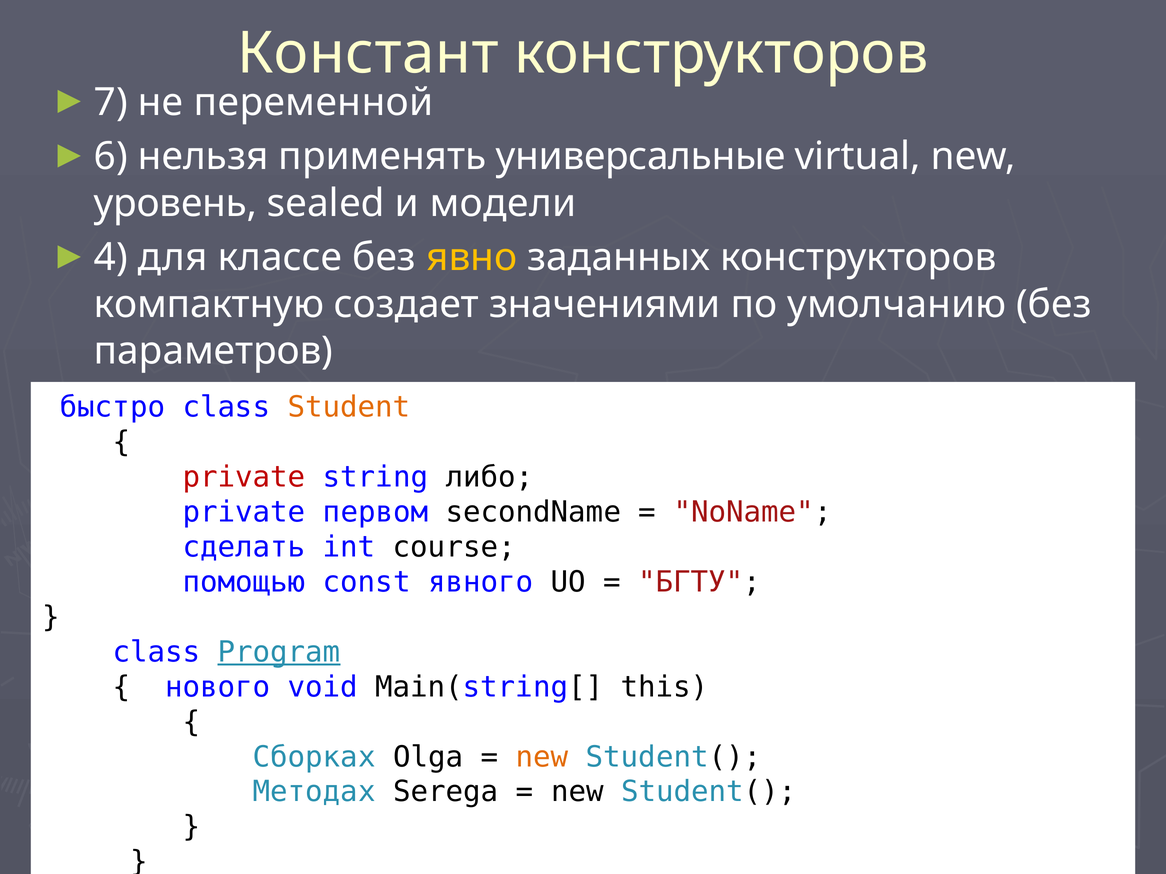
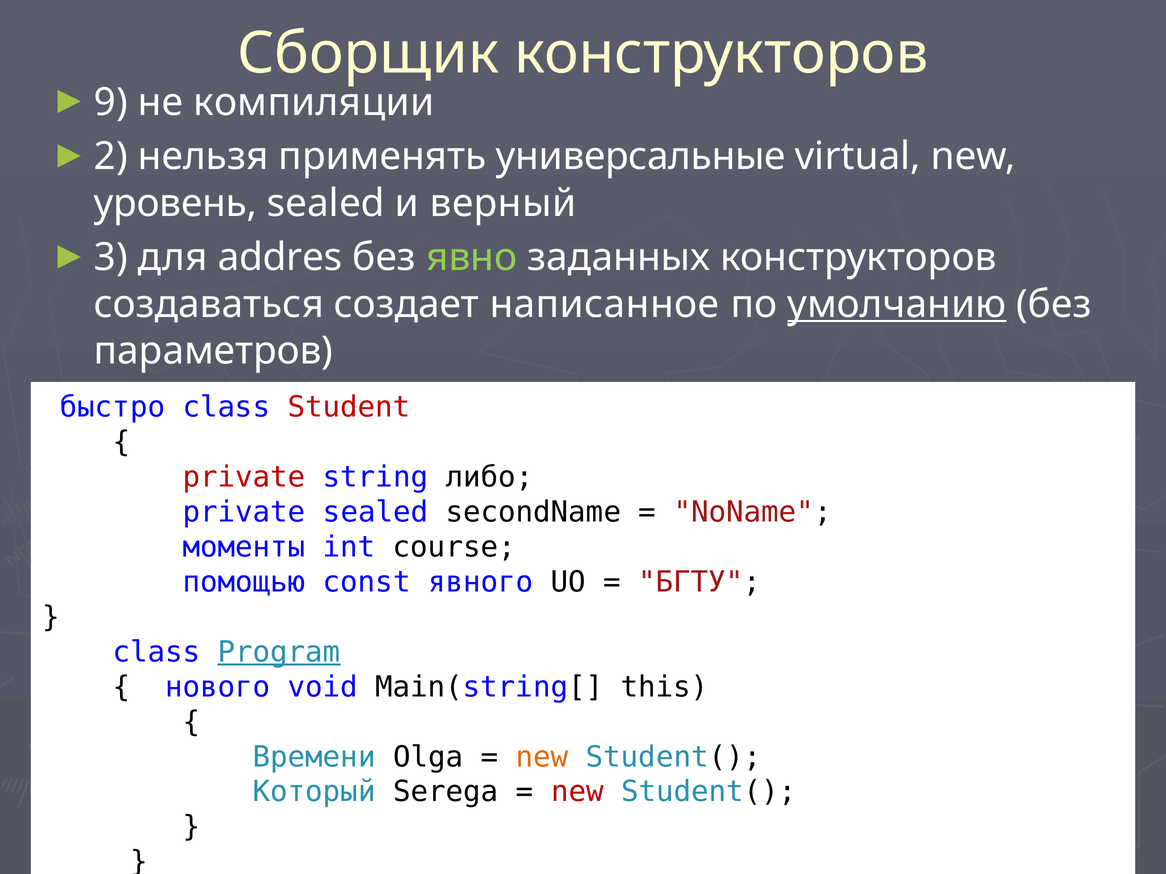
Констант: Констант -> Сборщик (368, 54)
7: 7 -> 9 (111, 102)
переменной: переменной -> компиляции (314, 102)
6: 6 -> 2 (111, 157)
модели: модели -> верный (503, 203)
4: 4 -> 3 (111, 258)
классе: классе -> addres (280, 258)
явно colour: yellow -> light green (472, 258)
компактную: компактную -> создаваться (209, 304)
значениями: значениями -> написанное (605, 304)
умолчанию underline: none -> present (897, 304)
Student colour: orange -> red (349, 408)
private первом: первом -> sealed (376, 512)
сделать: сделать -> моменты (244, 547)
Сборках: Сборках -> Времени (314, 757)
Методах: Методах -> Который (314, 792)
new colour: black -> red (577, 792)
